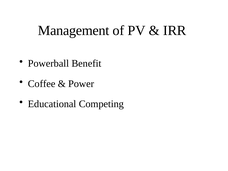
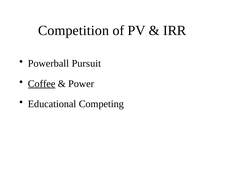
Management: Management -> Competition (73, 30)
Benefit: Benefit -> Pursuit (86, 63)
Coffee underline: none -> present (42, 84)
